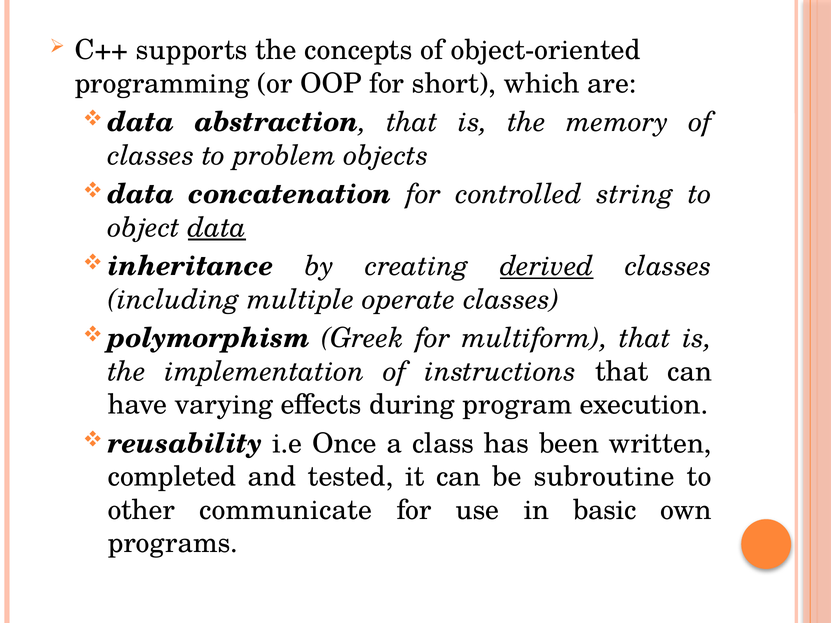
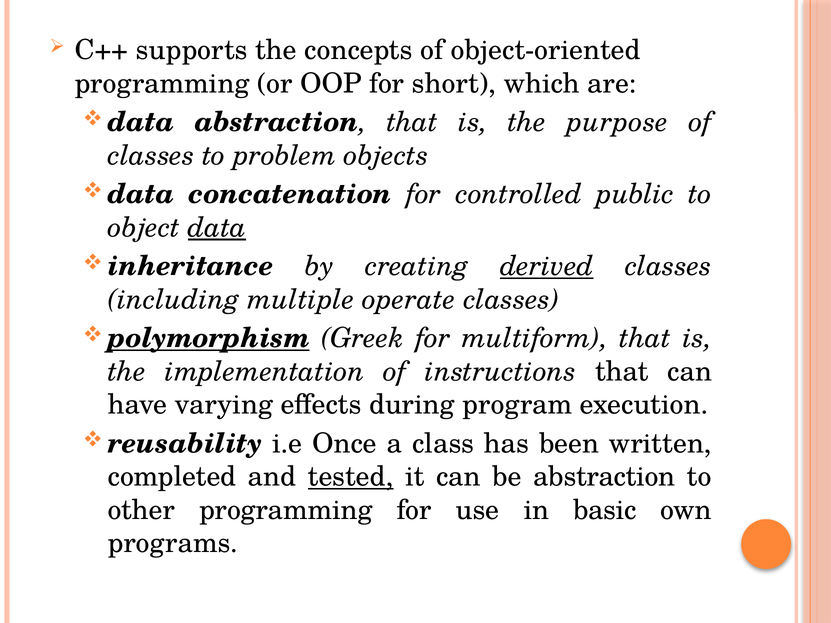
memory: memory -> purpose (617, 122)
string: string -> public (635, 194)
polymorphism underline: none -> present (209, 338)
tested underline: none -> present (351, 477)
be subroutine: subroutine -> abstraction (604, 477)
other communicate: communicate -> programming (286, 510)
